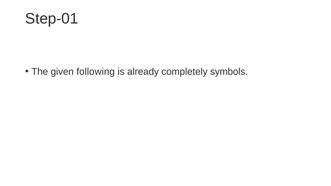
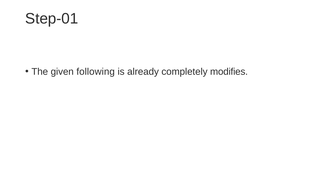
symbols: symbols -> modifies (229, 72)
